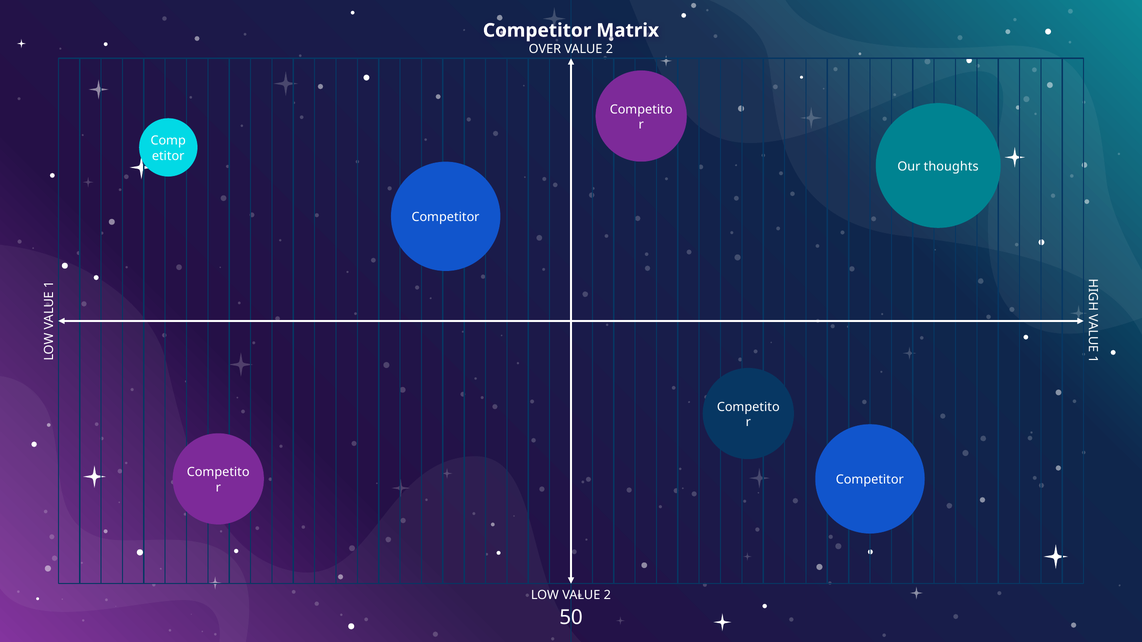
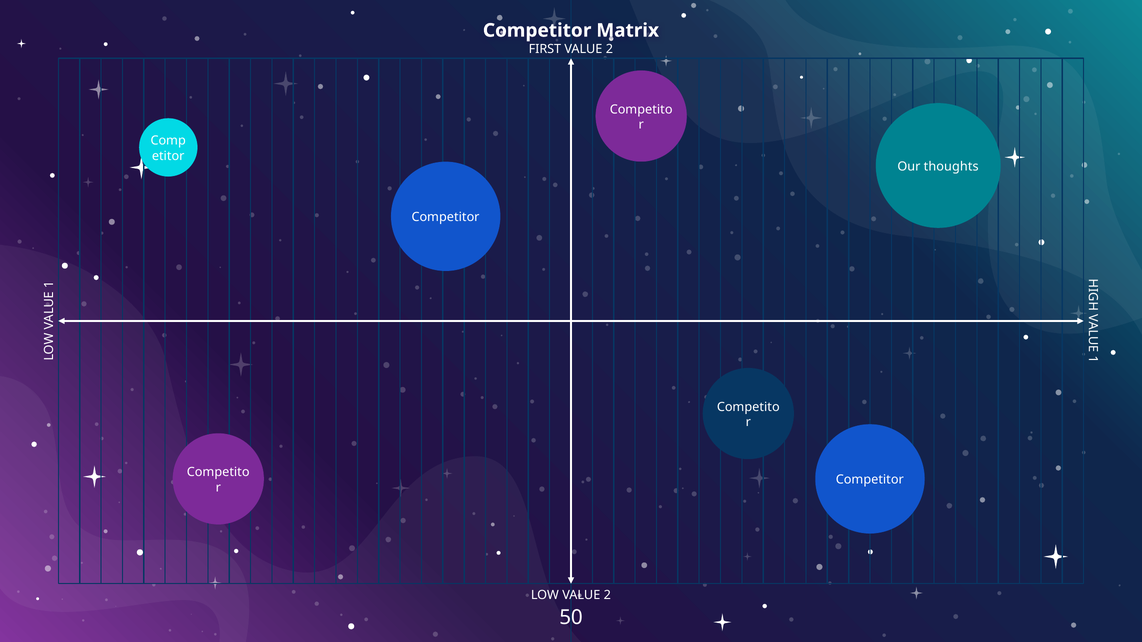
OVER: OVER -> FIRST (545, 49)
